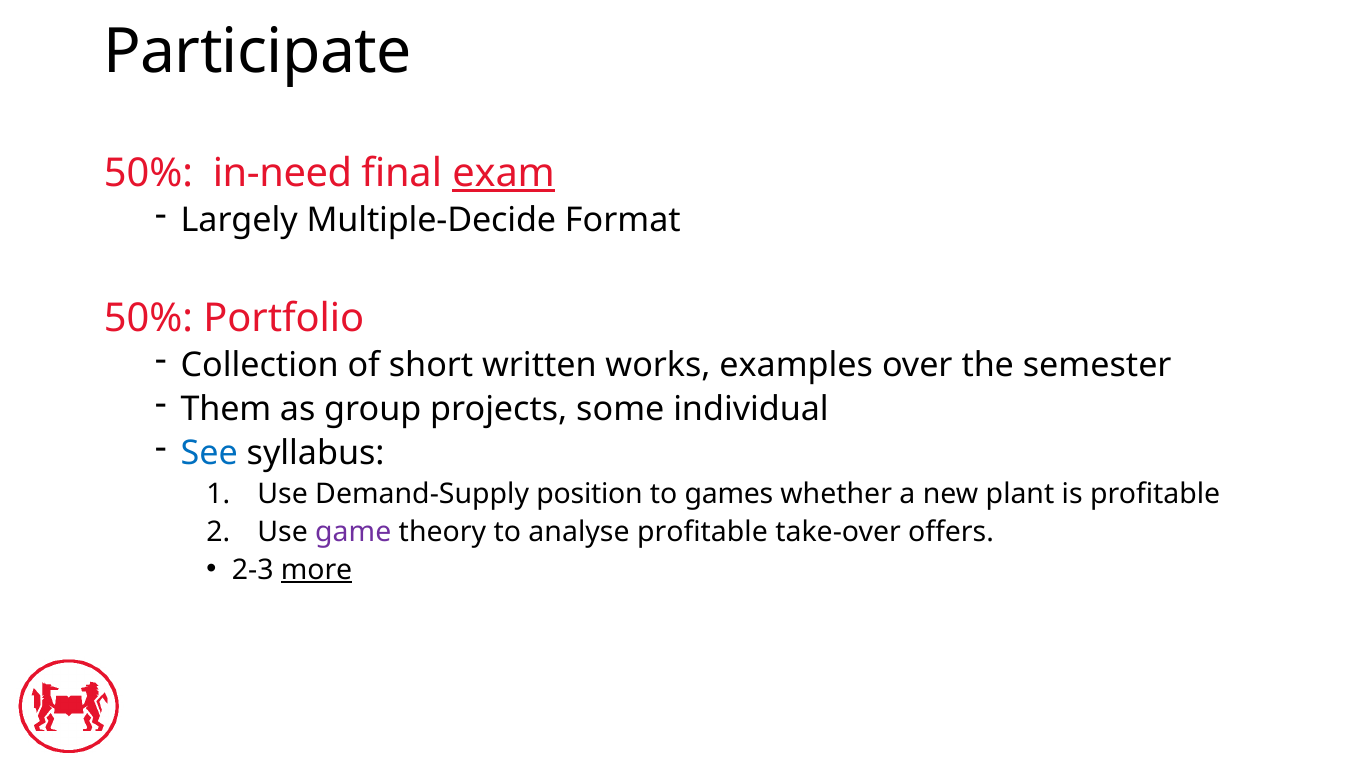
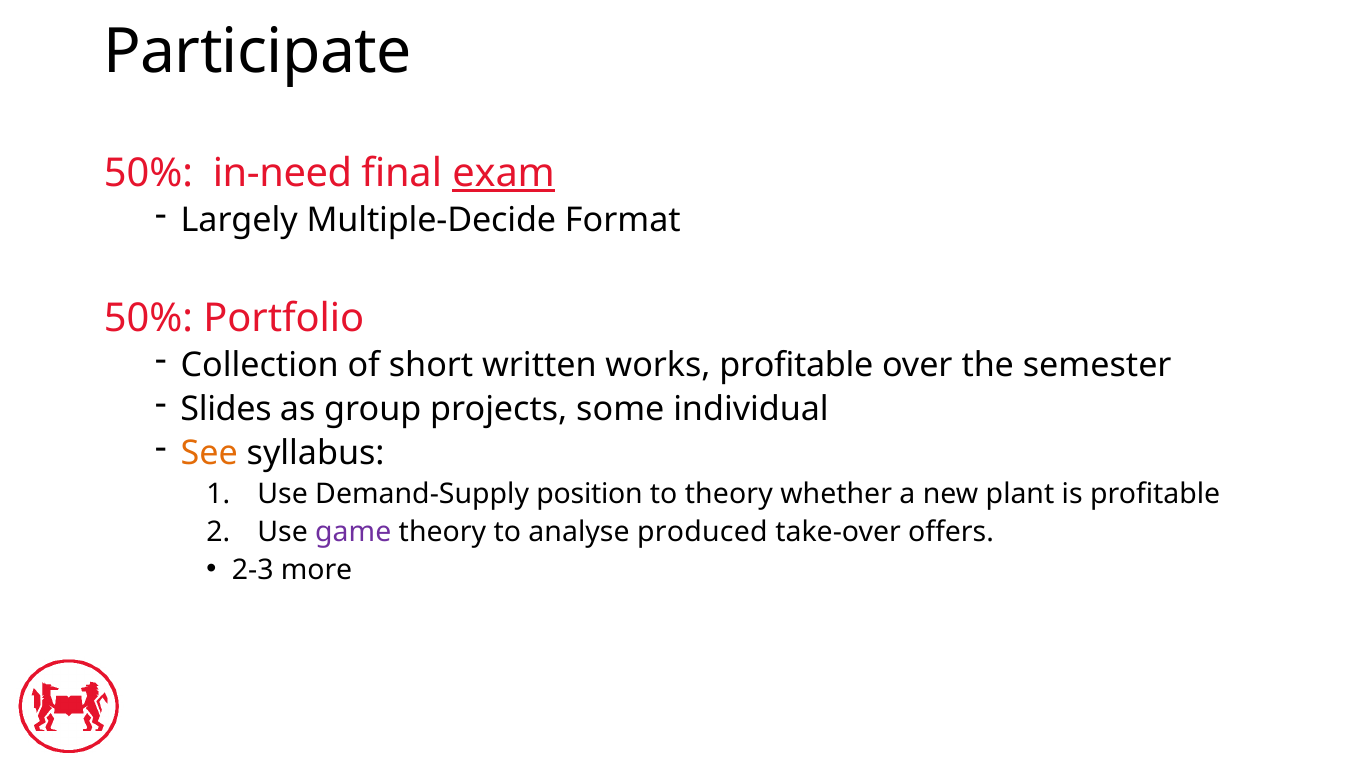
works examples: examples -> profitable (796, 366)
Them: Them -> Slides (226, 409)
See colour: blue -> orange (209, 453)
to games: games -> theory (729, 494)
analyse profitable: profitable -> produced (702, 532)
more underline: present -> none (317, 570)
